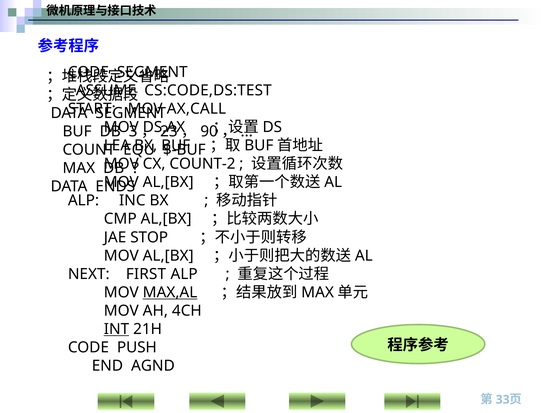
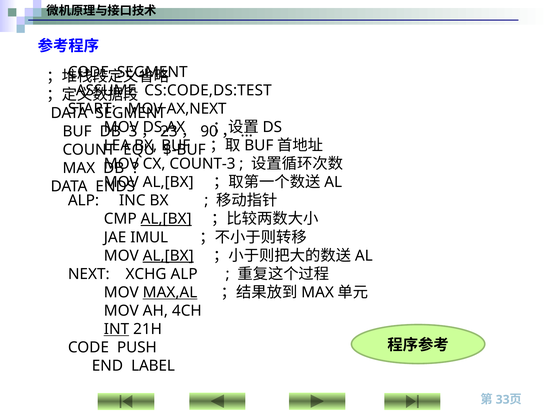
AX,CALL: AX,CALL -> AX,NEXT (197, 109)
COUNT-2: COUNT-2 -> COUNT-3 (202, 164)
AL,[BX underline: none -> present (166, 219)
STOP: STOP -> IMUL (149, 237)
AL,[BX underline: none -> present (168, 256)
FIRST: FIRST -> XCHG (146, 274)
AGND: AGND -> LABEL (153, 366)
